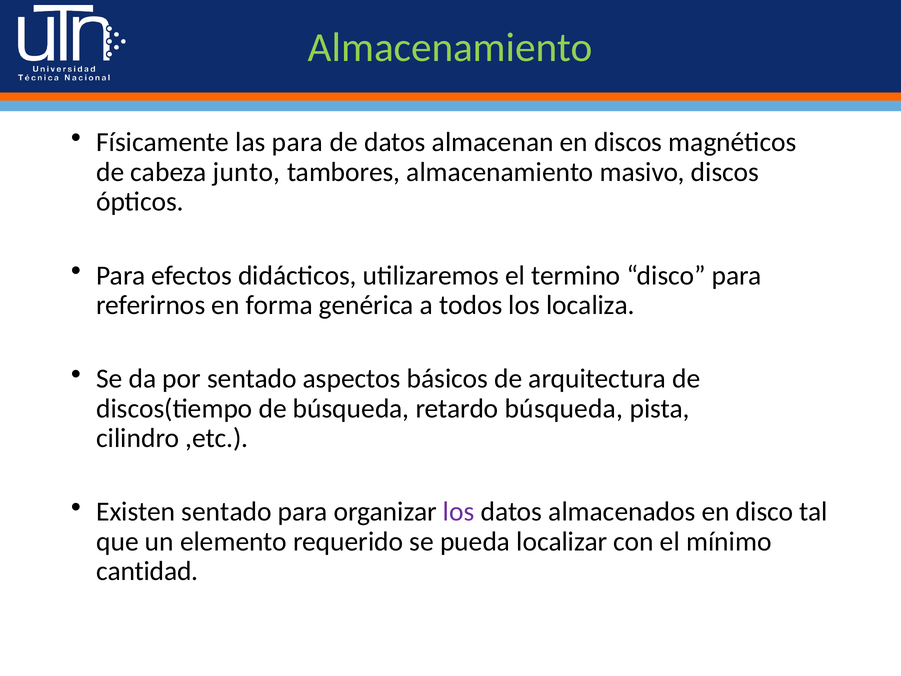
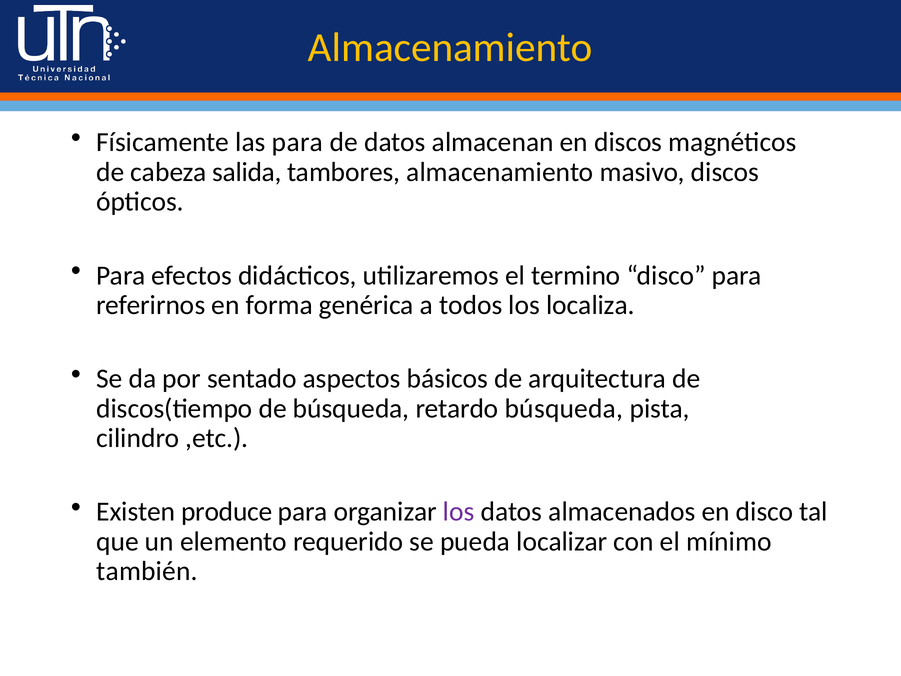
Almacenamiento colour: light green -> yellow (450, 48)
junto: junto -> salida (247, 172)
Existen sentado: sentado -> produce (227, 512)
cantidad: cantidad -> también (147, 571)
